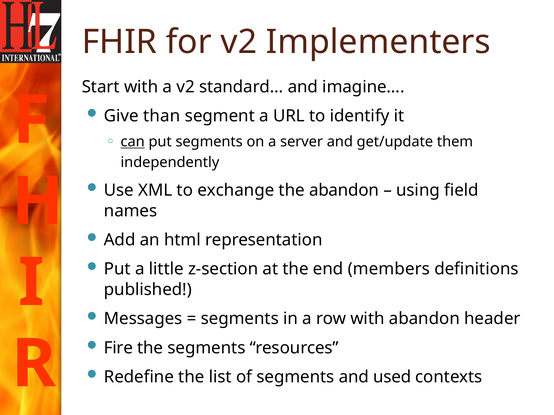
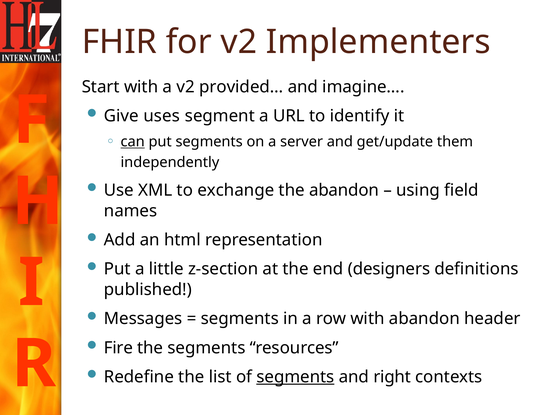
standard…: standard… -> provided… (241, 87)
than: than -> uses (162, 116)
members: members -> designers (389, 269)
segments underline: none -> present (295, 377)
used: used -> right (392, 377)
